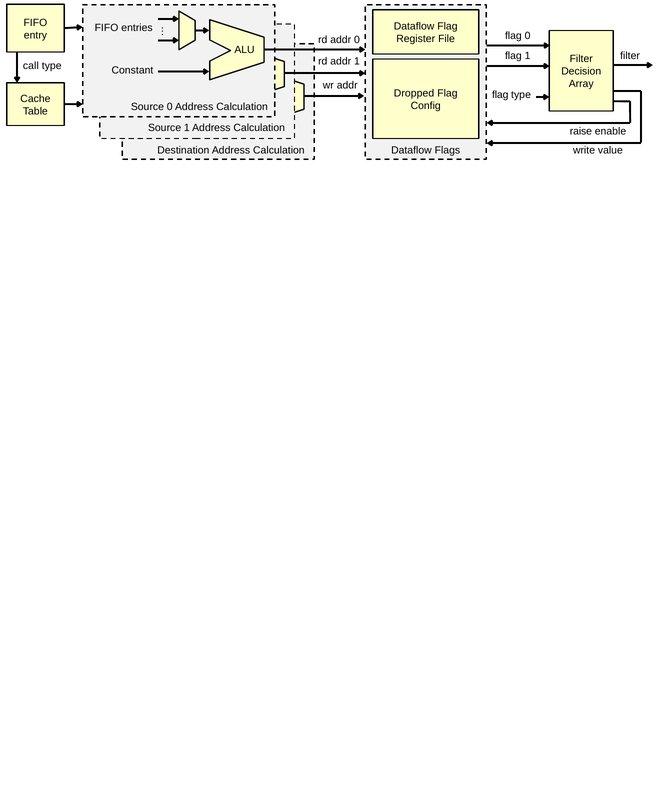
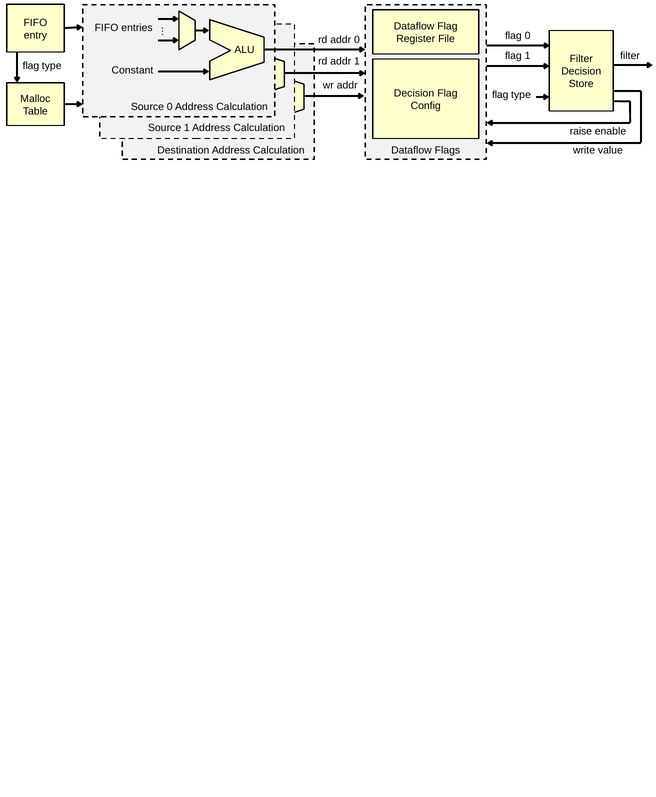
call: call -> flag (31, 66)
Array: Array -> Store (581, 84)
Dropped: Dropped -> Decision (414, 93)
Cache: Cache -> Malloc (35, 99)
